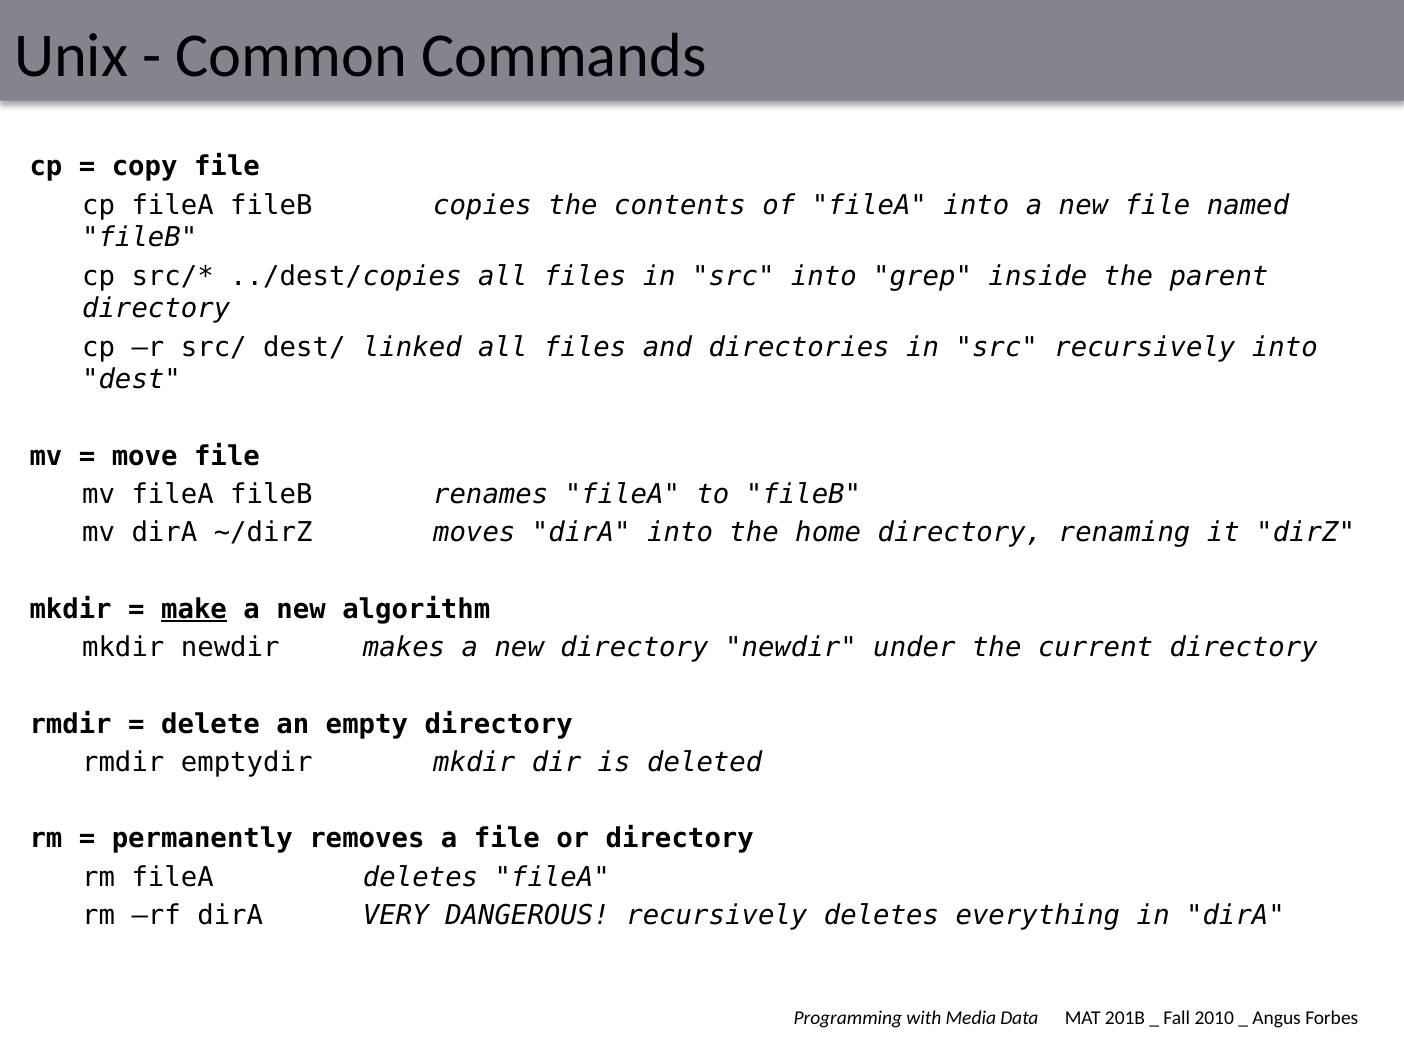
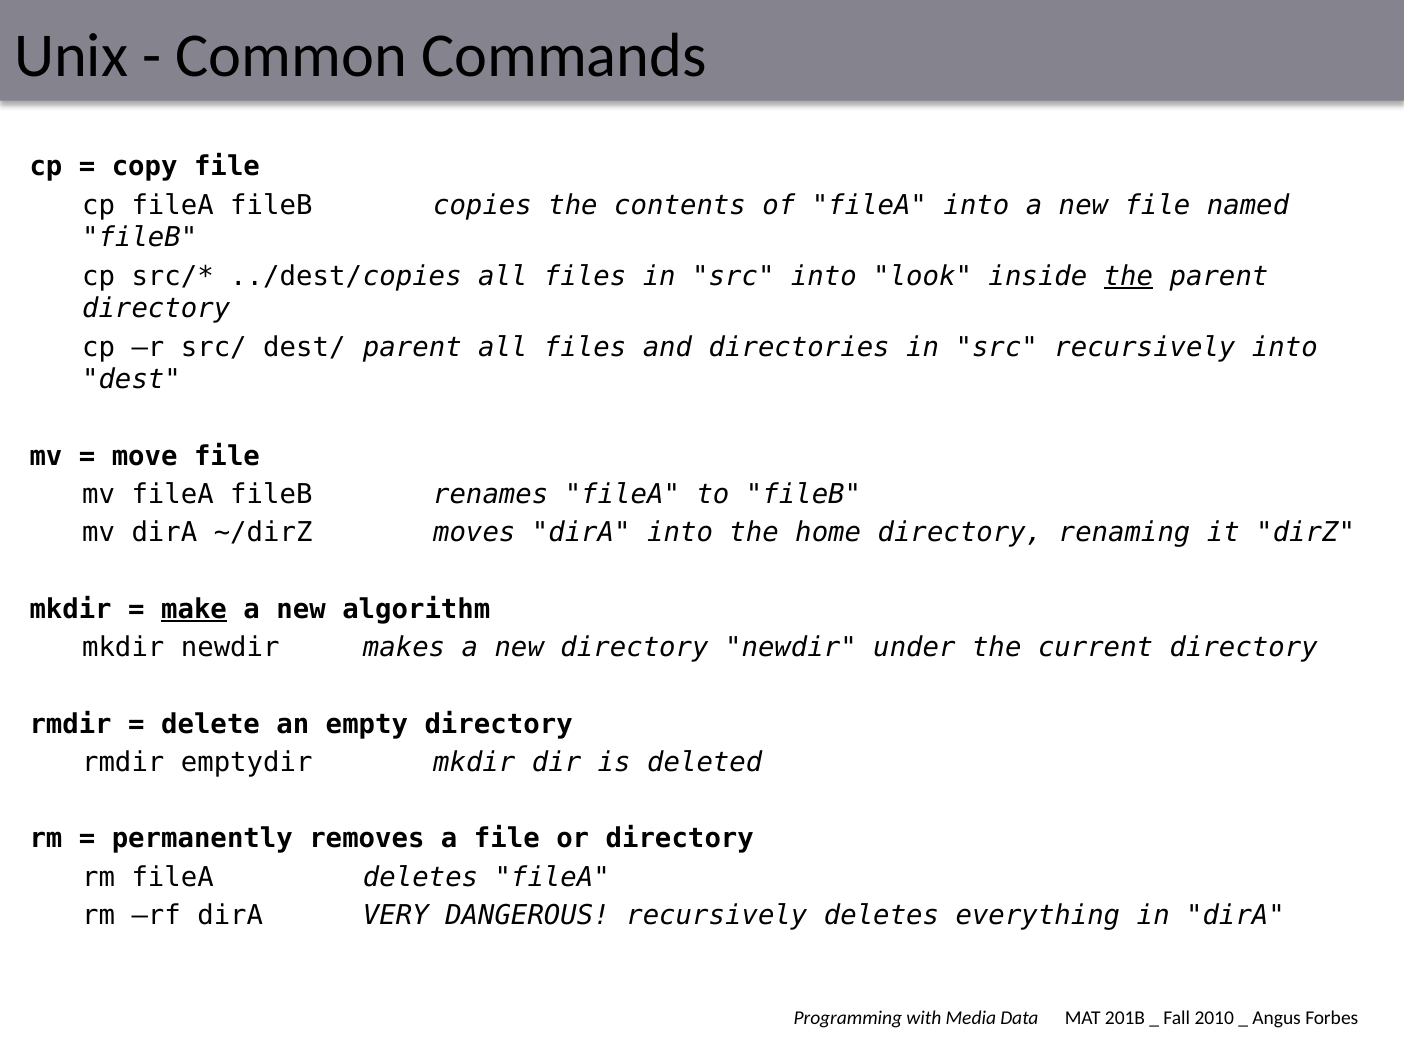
grep: grep -> look (923, 276)
the underline: none -> present (1128, 276)
dest/ linked: linked -> parent (412, 347)
